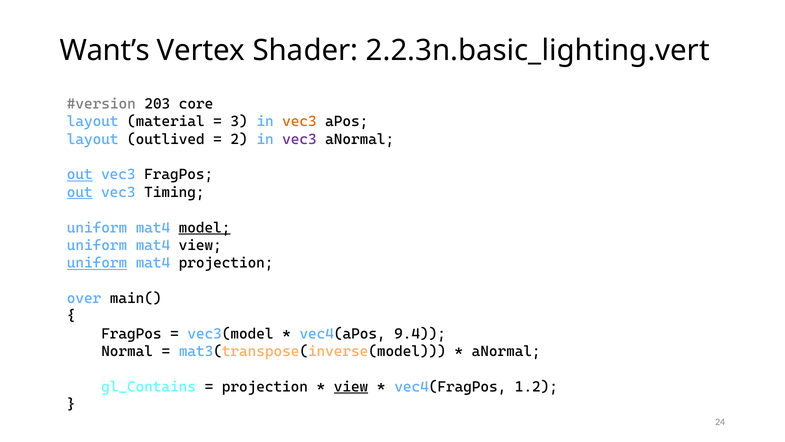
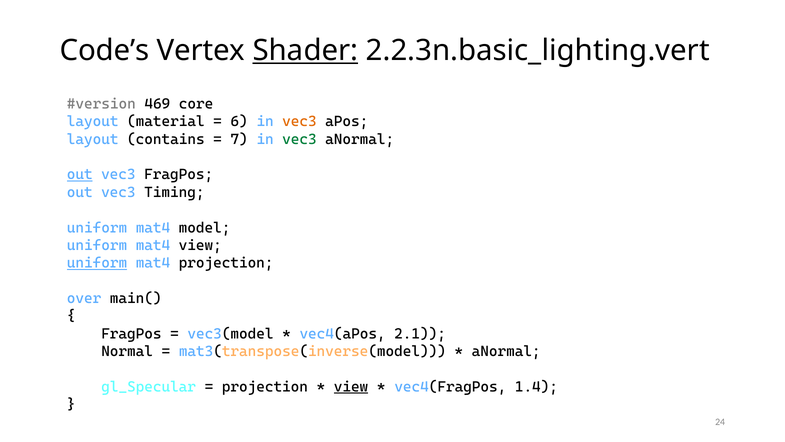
Want’s: Want’s -> Code’s (105, 51)
Shader underline: none -> present (305, 51)
203: 203 -> 469 (157, 104)
3: 3 -> 6 (239, 121)
outlived: outlived -> contains (166, 139)
2: 2 -> 7 (239, 139)
vec3 colour: purple -> green (299, 139)
out underline: present -> none (80, 192)
model underline: present -> none (205, 227)
9.4: 9.4 -> 2.1 (420, 333)
gl_Contains: gl_Contains -> gl_Specular (149, 386)
1.2: 1.2 -> 1.4 (536, 386)
